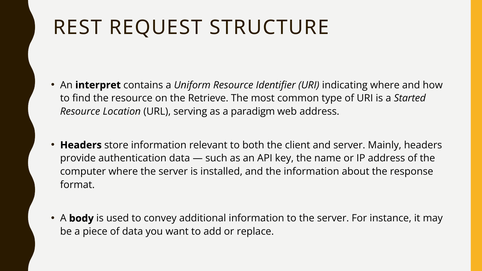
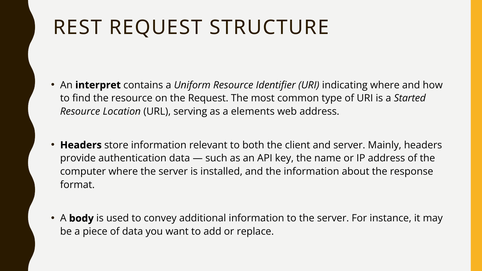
the Retrieve: Retrieve -> Request (208, 98)
paradigm: paradigm -> elements (253, 112)
